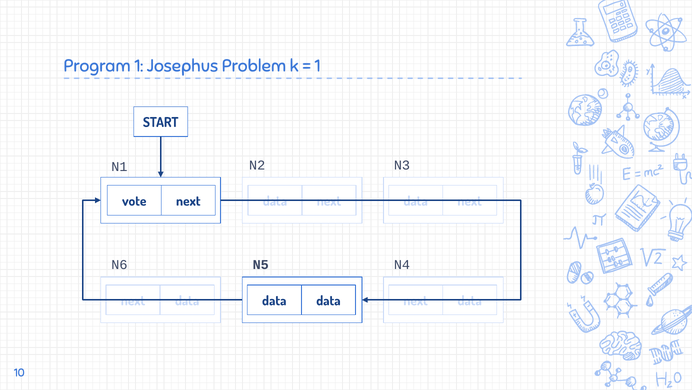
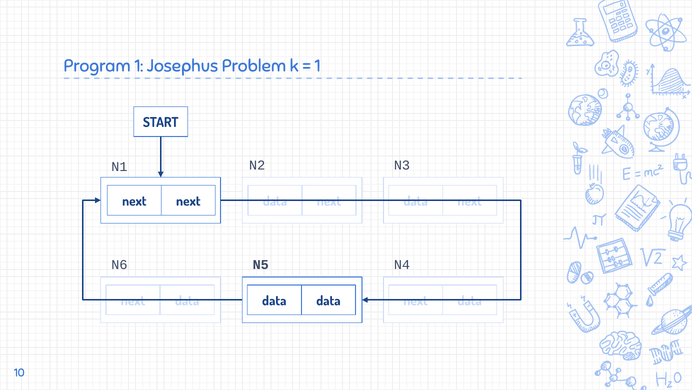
vote: vote -> next (134, 201)
